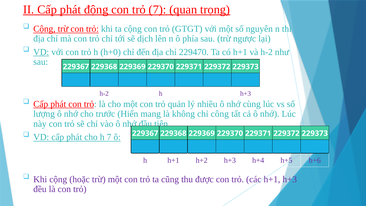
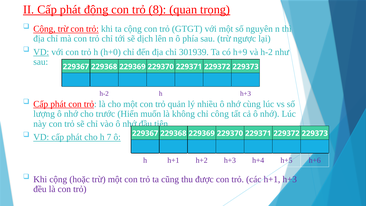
trỏ 7: 7 -> 8 (158, 10)
229470: 229470 -> 301939 (194, 52)
có h+1: h+1 -> h+9 (240, 52)
mang: mang -> muốn (151, 114)
